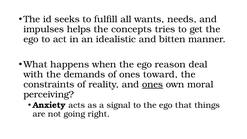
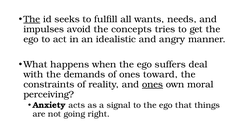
The underline: none -> present (32, 19)
helps: helps -> avoid (79, 29)
bitten: bitten -> angry (172, 39)
reason: reason -> suffers (170, 64)
